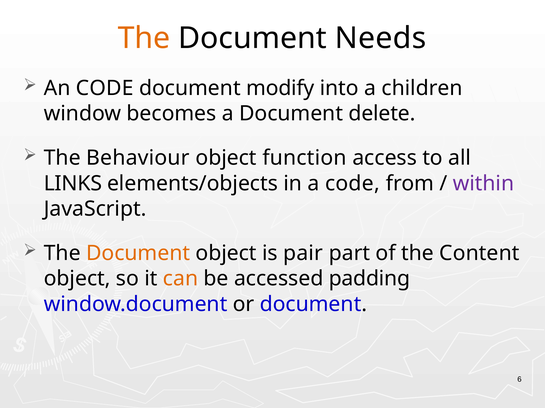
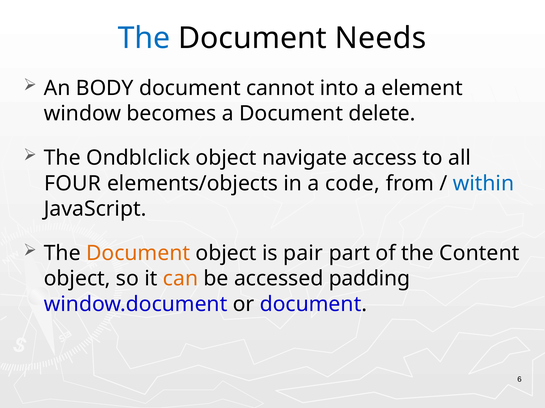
The colour: orange -> blue (144, 38)
An CODE: CODE -> BODY (105, 88)
modify: modify -> cannot (280, 88)
children: children -> element (422, 88)
Behaviour: Behaviour -> Ondblclick (138, 158)
function: function -> navigate (305, 158)
LINKS: LINKS -> FOUR (73, 184)
within colour: purple -> blue (483, 184)
